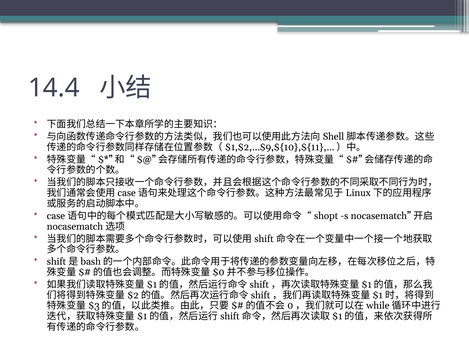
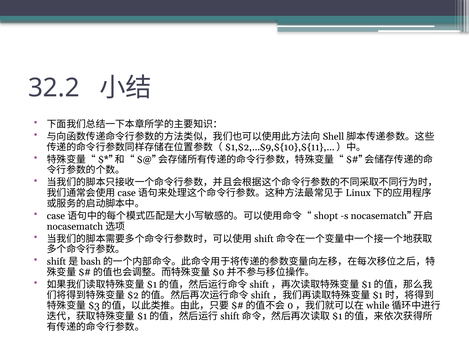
14.4: 14.4 -> 32.2 (54, 88)
